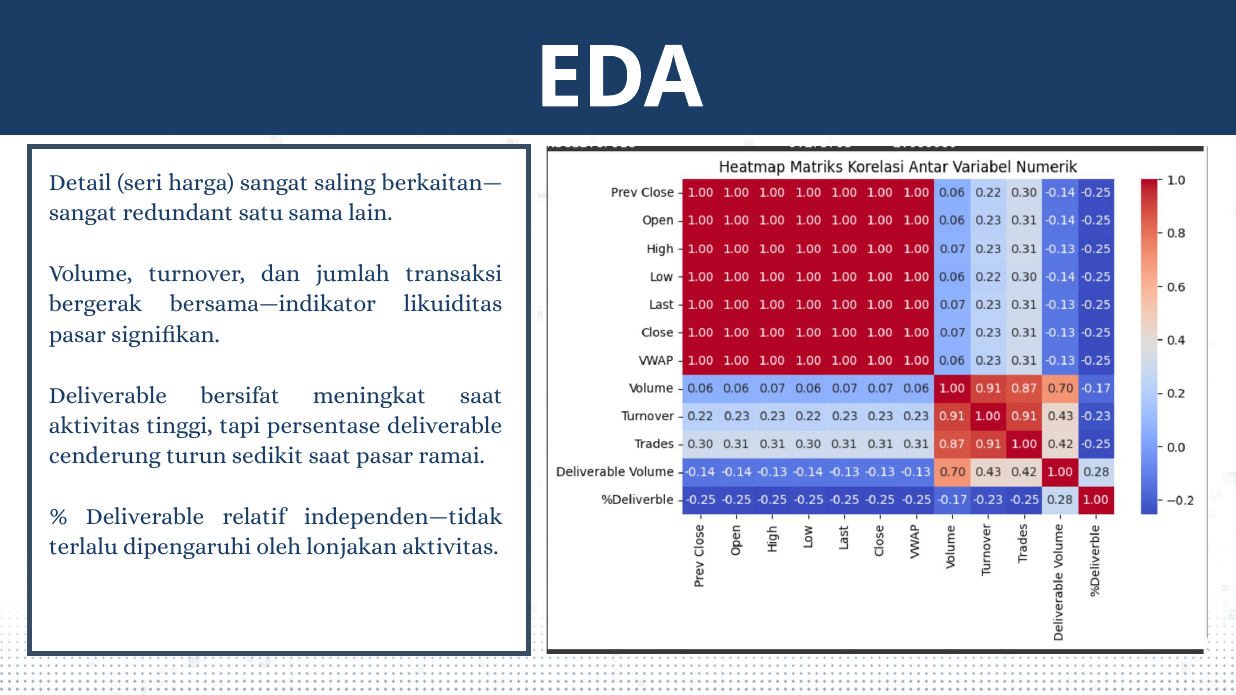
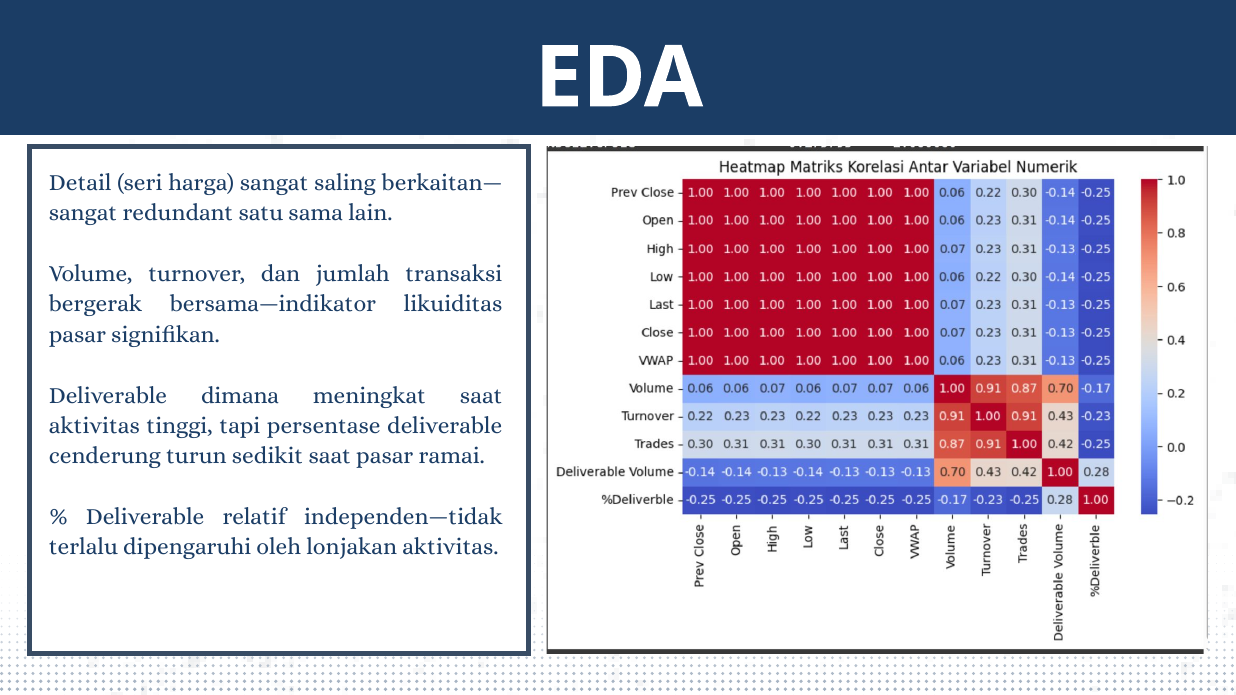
bersifat: bersifat -> dimana (240, 396)
